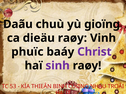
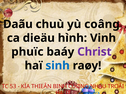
gioïng: gioïng -> coâng (102, 24)
dieäu raøy: raøy -> hình (72, 38)
sinh colour: purple -> blue (58, 66)
